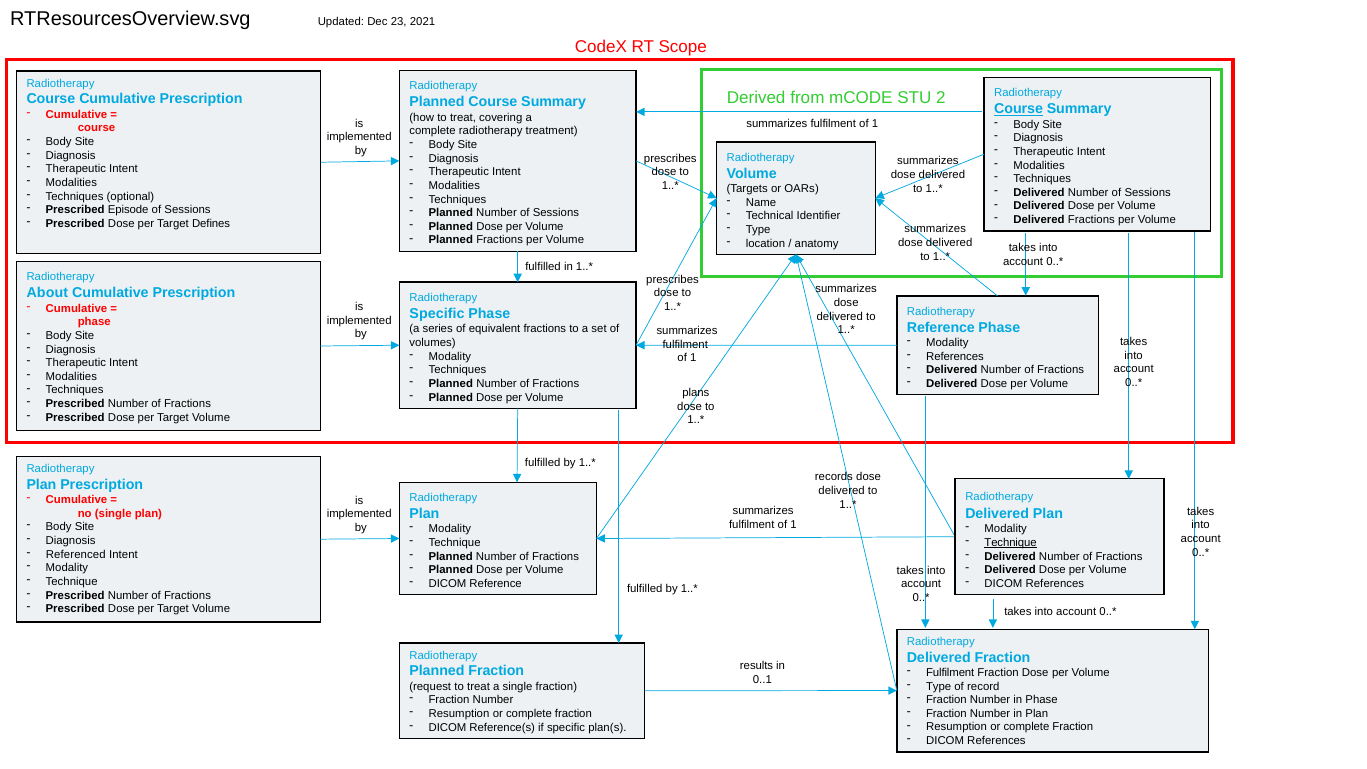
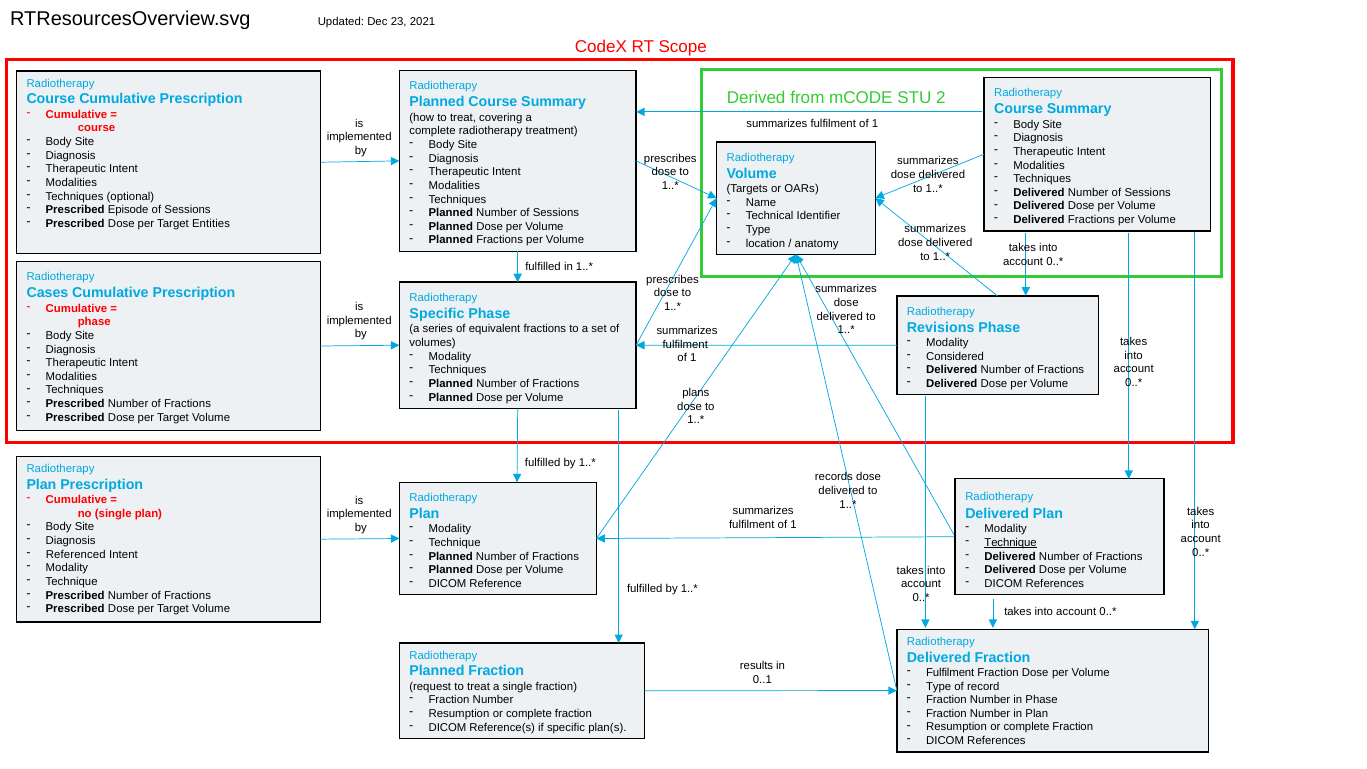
Course underline: present -> none (1019, 109)
Defines: Defines -> Entities (211, 224)
About: About -> Cases (47, 293)
Reference: Reference -> Revisions (941, 328)
References: References -> Considered (955, 356)
